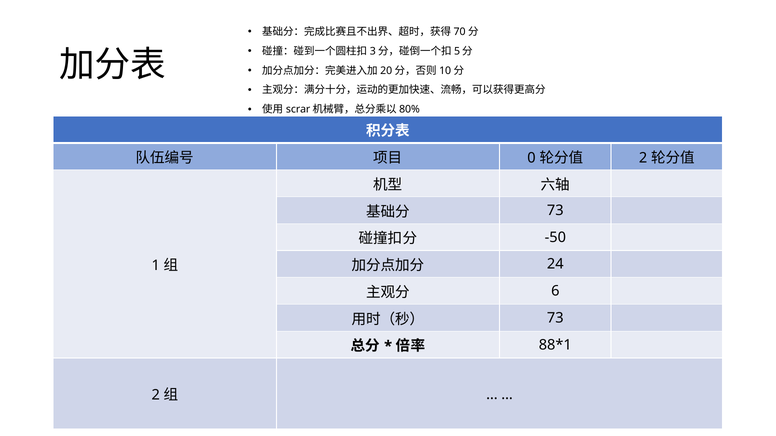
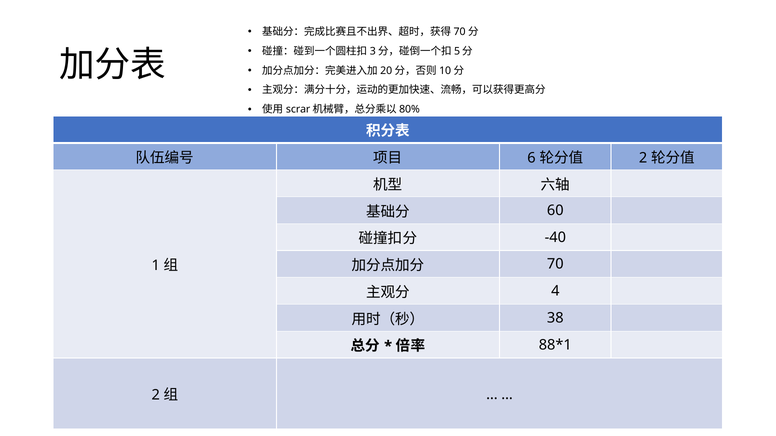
0: 0 -> 6 (532, 158)
73: 73 -> 60 (555, 211)
-50: -50 -> -40 (555, 238)
24: 24 -> 70 (555, 264)
6: 6 -> 4 (555, 291)
73: 73 -> 38 (555, 318)
